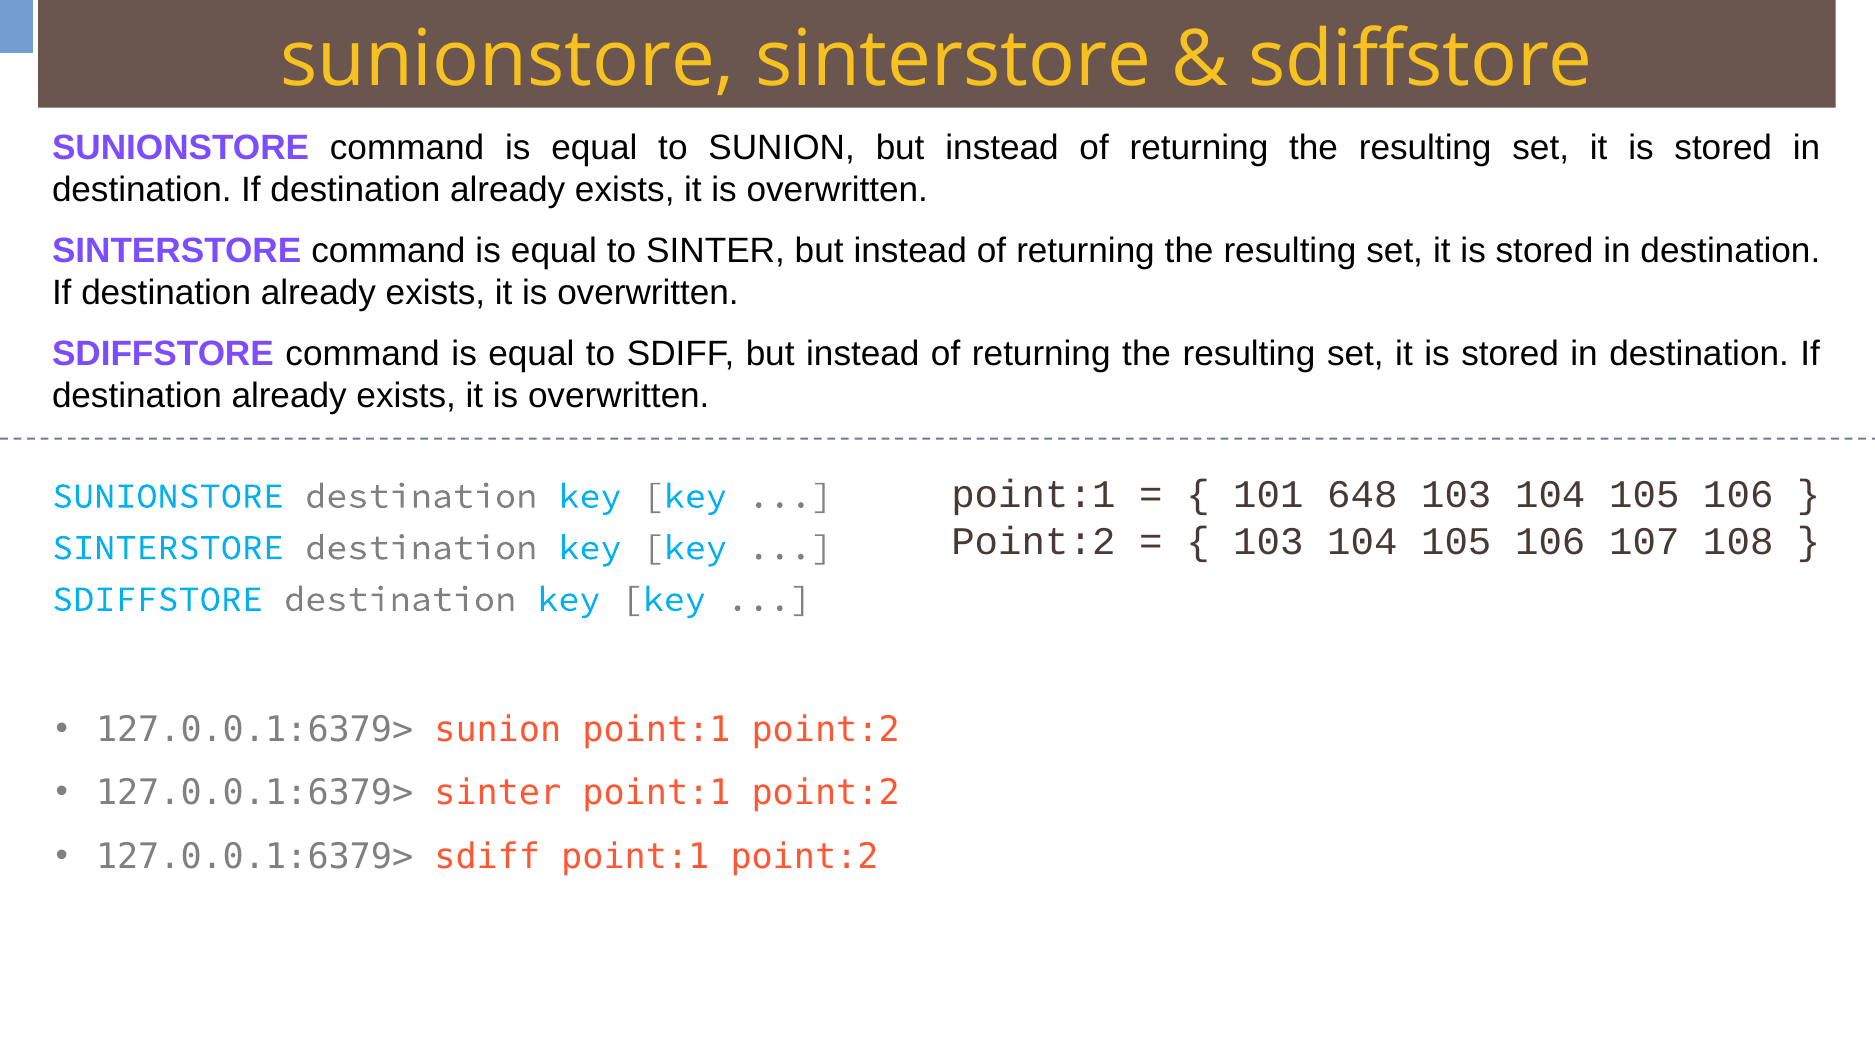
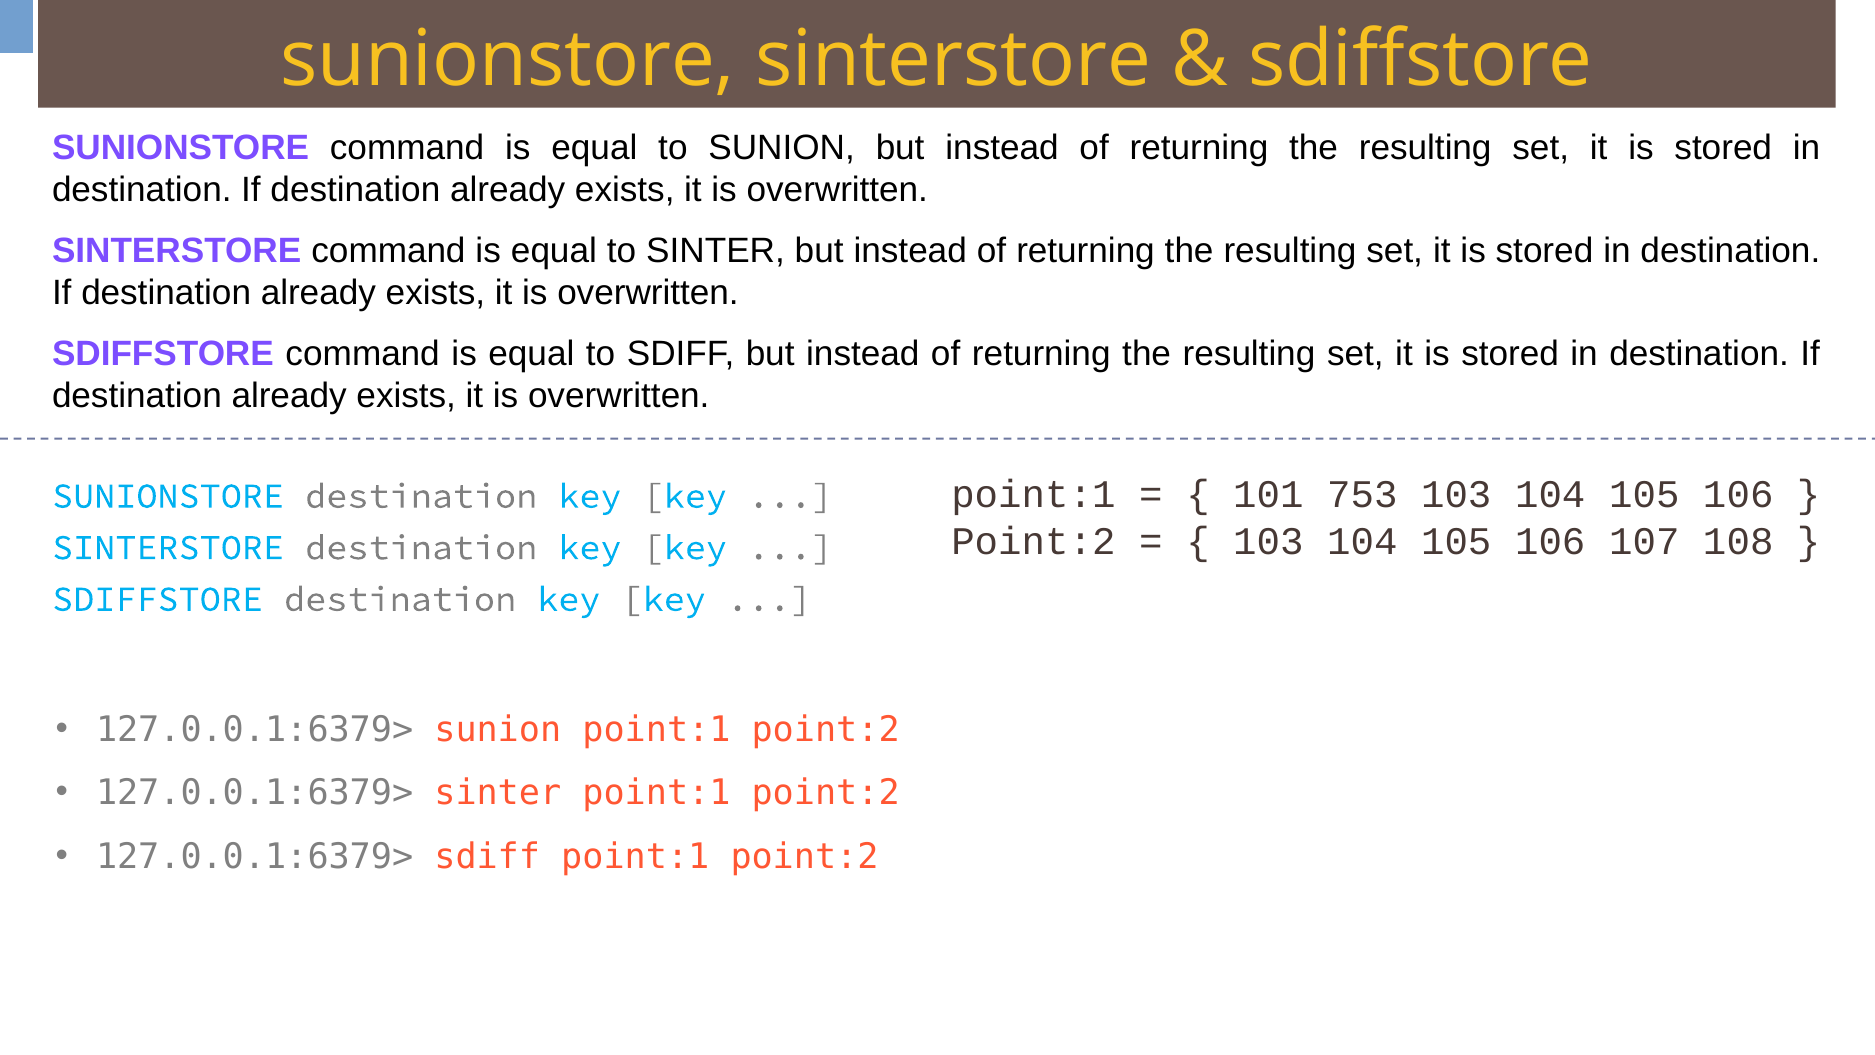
648: 648 -> 753 (1362, 494)
